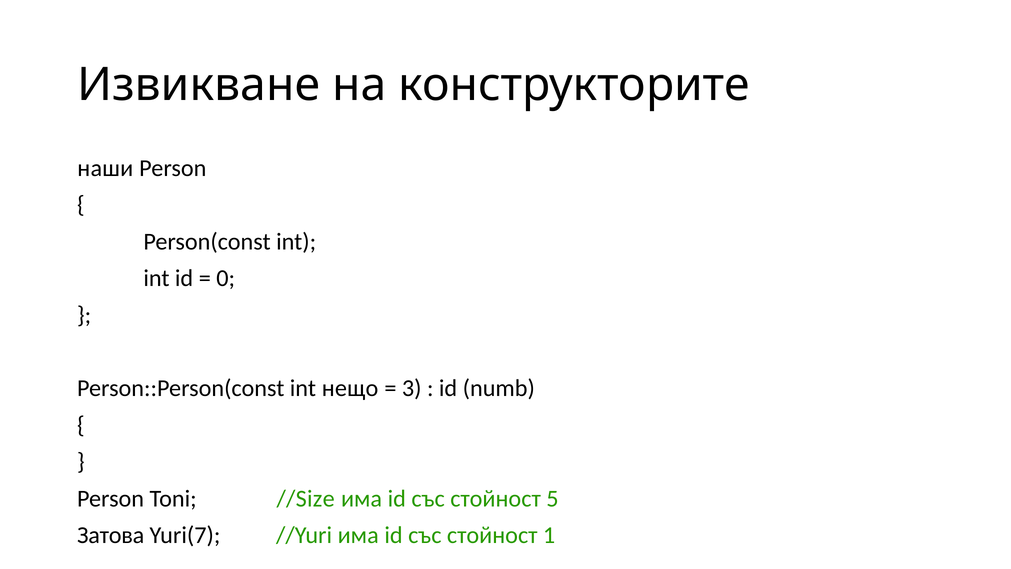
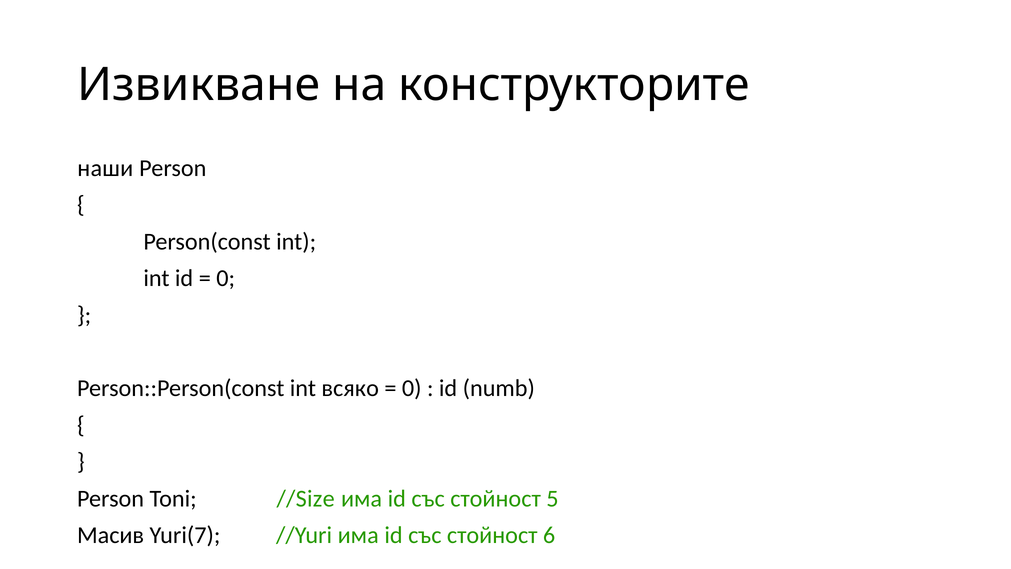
нещо: нещо -> всяко (350, 388)
3: 3 -> 0 (412, 388)
Затова: Затова -> Масив (111, 535)
1: 1 -> 6 (549, 535)
